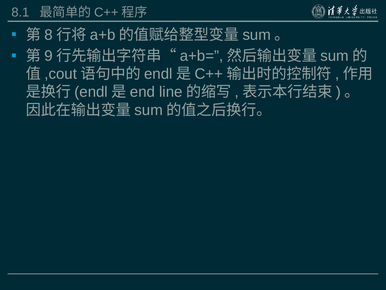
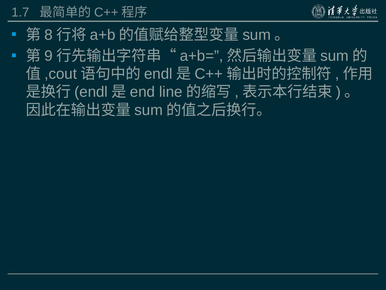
8.1: 8.1 -> 1.7 (20, 12)
